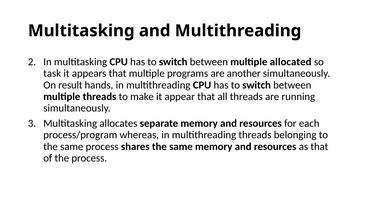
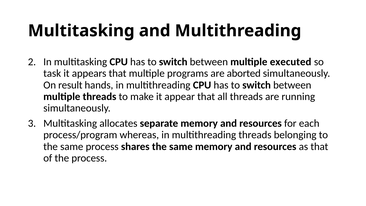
allocated: allocated -> executed (291, 62)
another: another -> aborted (244, 73)
